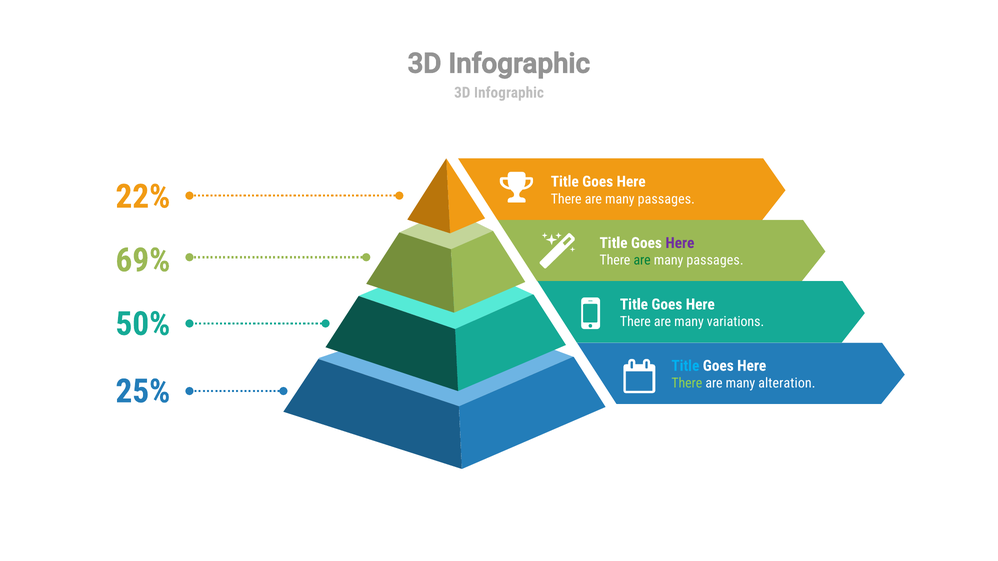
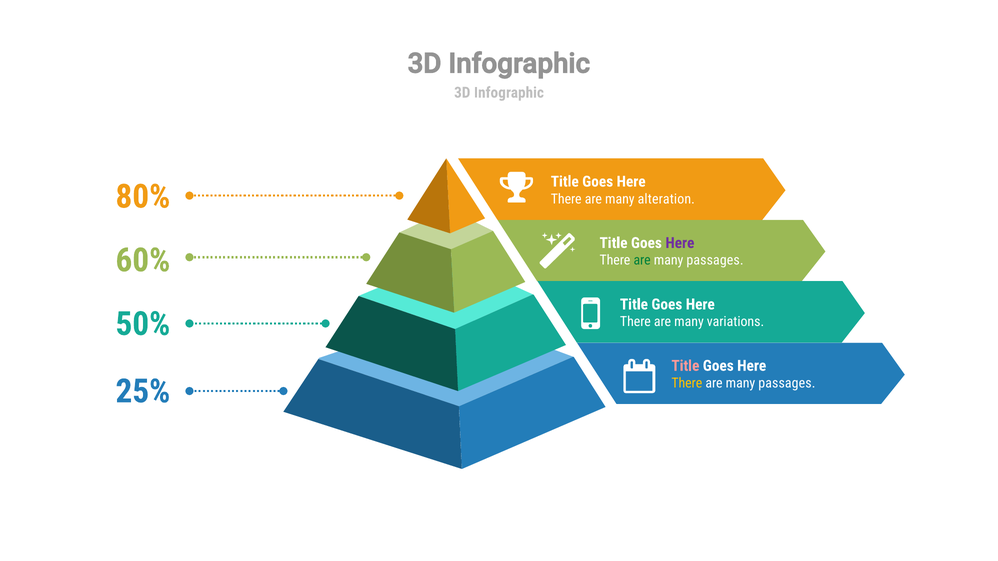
22%: 22% -> 80% (143, 197)
passages: passages -> alteration (666, 199)
69%: 69% -> 60% (143, 261)
Title colour: light blue -> pink (685, 366)
There colour: light green -> yellow (687, 383)
alteration: alteration -> passages (787, 383)
